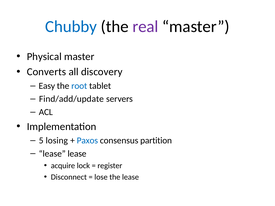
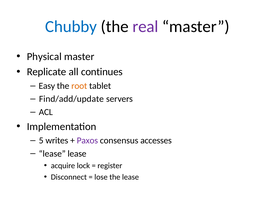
Converts: Converts -> Replicate (47, 72)
discovery: discovery -> continues (102, 72)
root colour: blue -> orange (79, 86)
losing: losing -> writes (57, 141)
Paxos colour: blue -> purple (87, 141)
partition: partition -> accesses (156, 141)
